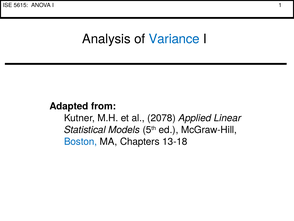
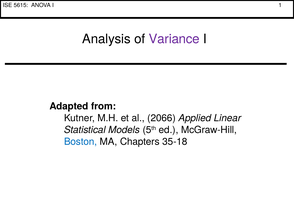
Variance colour: blue -> purple (174, 39)
2078: 2078 -> 2066 (162, 118)
13-18: 13-18 -> 35-18 (175, 141)
